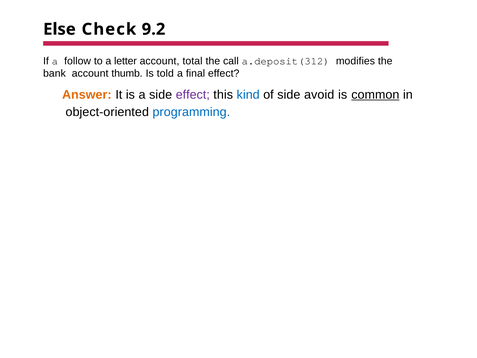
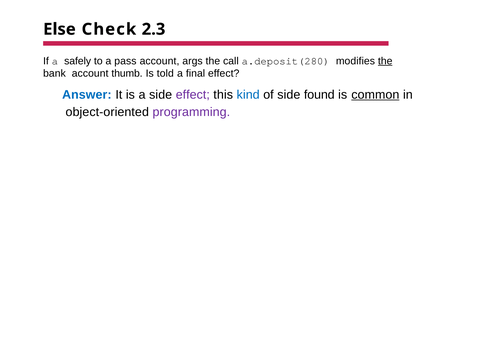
9.2: 9.2 -> 2.3 (154, 29)
follow: follow -> safely (78, 61)
letter: letter -> pass (125, 61)
total: total -> args (193, 61)
a.deposit(312: a.deposit(312 -> a.deposit(280 (286, 61)
the underline: none -> present (385, 61)
Answer colour: orange -> blue (87, 95)
avoid: avoid -> found (319, 95)
programming colour: blue -> purple (191, 112)
